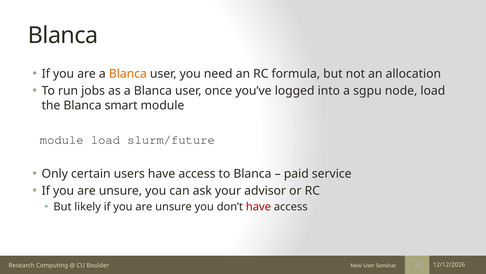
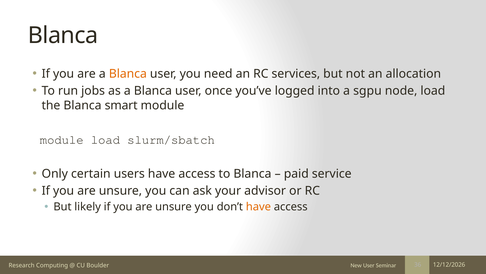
formula: formula -> services (296, 74)
slurm/future: slurm/future -> slurm/sbatch (171, 139)
have colour: red -> orange (258, 206)
